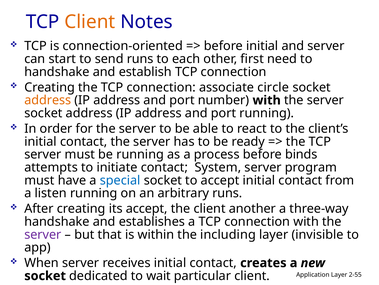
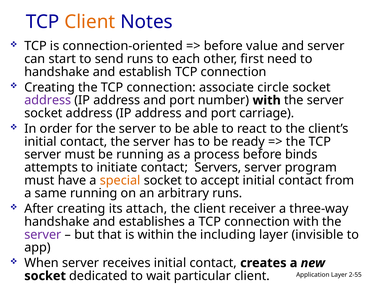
before initial: initial -> value (262, 46)
address colour: orange -> purple (48, 100)
port running: running -> carriage (267, 113)
System: System -> Servers (218, 167)
special colour: blue -> orange (120, 180)
listen: listen -> same (51, 193)
its accept: accept -> attach (147, 208)
another: another -> receiver (252, 208)
